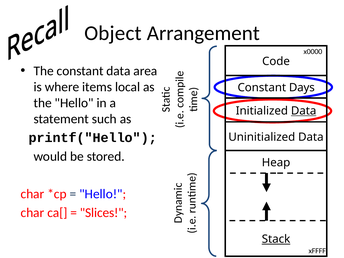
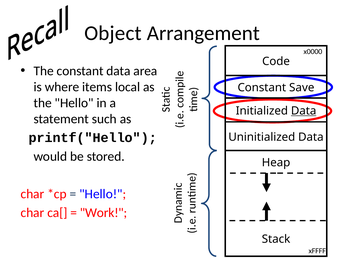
Days: Days -> Save (302, 88)
Slices: Slices -> Work (104, 213)
Stack underline: present -> none (276, 239)
